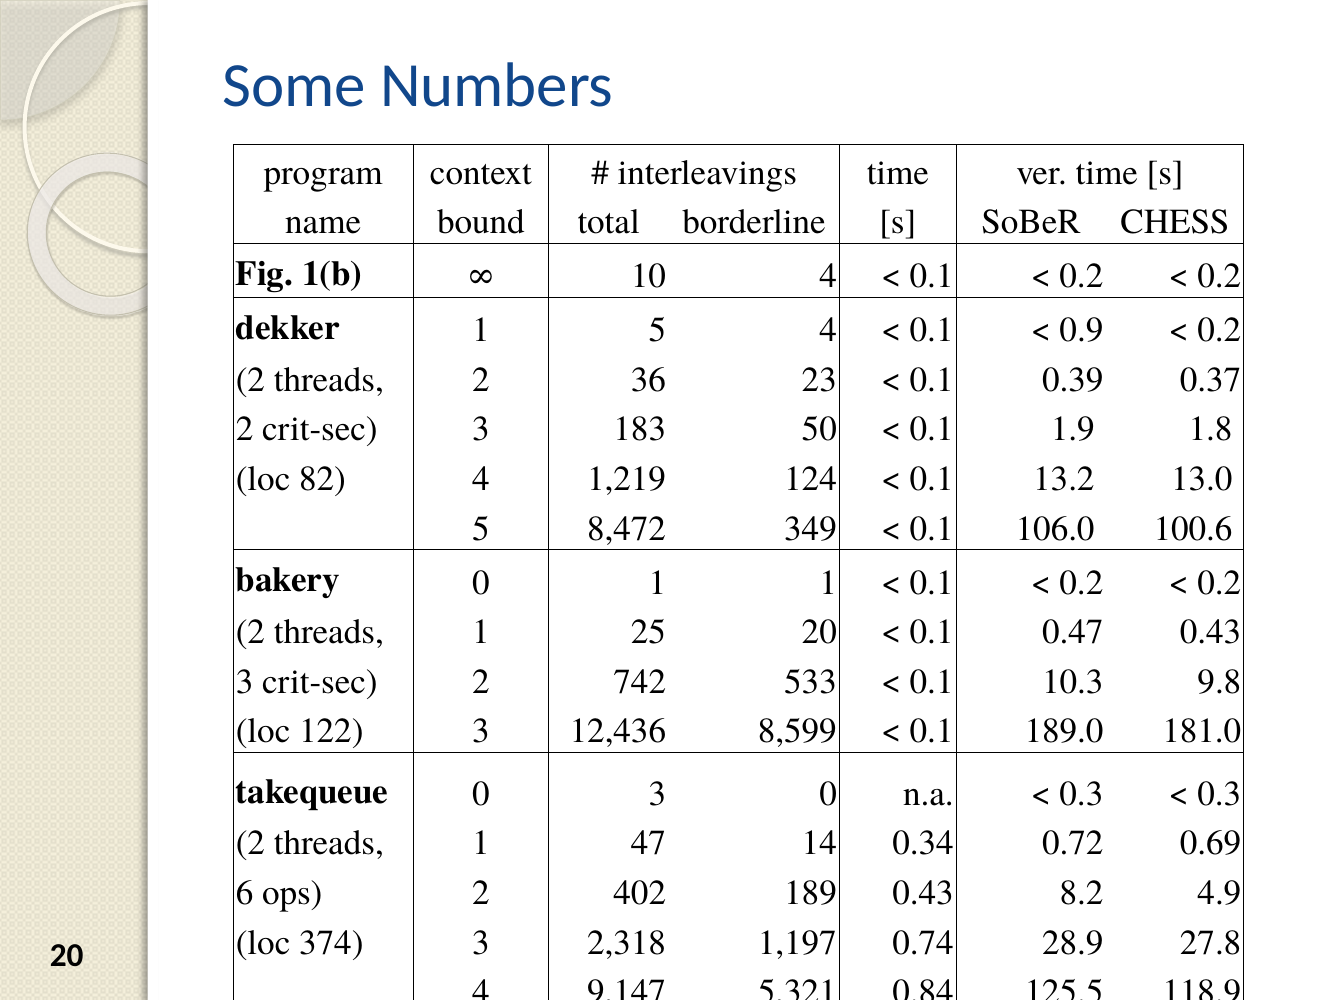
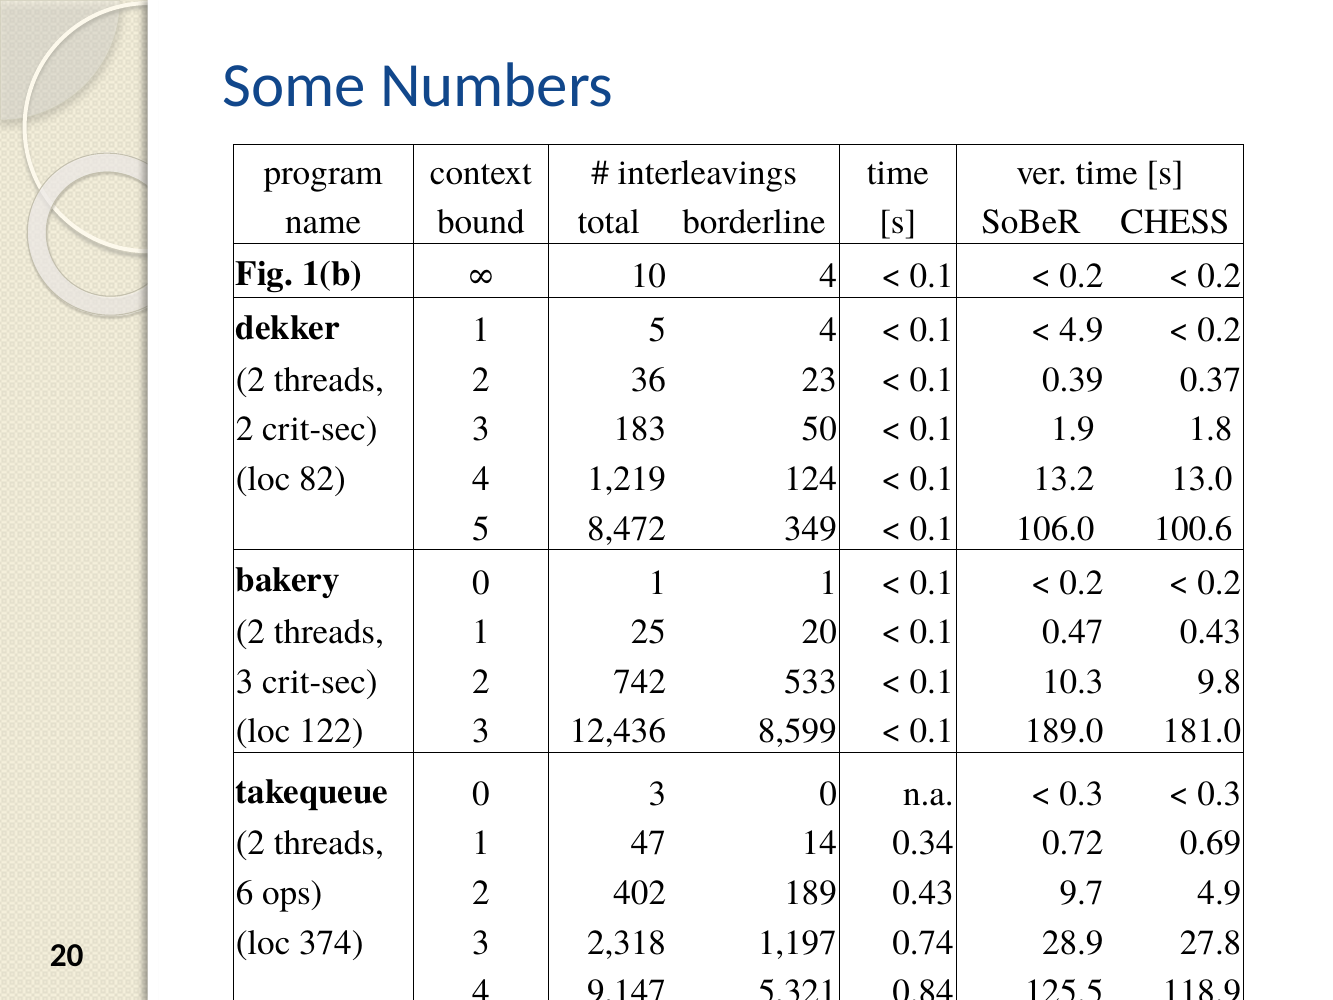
0.9: 0.9 -> 4.9 (1081, 330)
8.2: 8.2 -> 9.7 (1082, 893)
